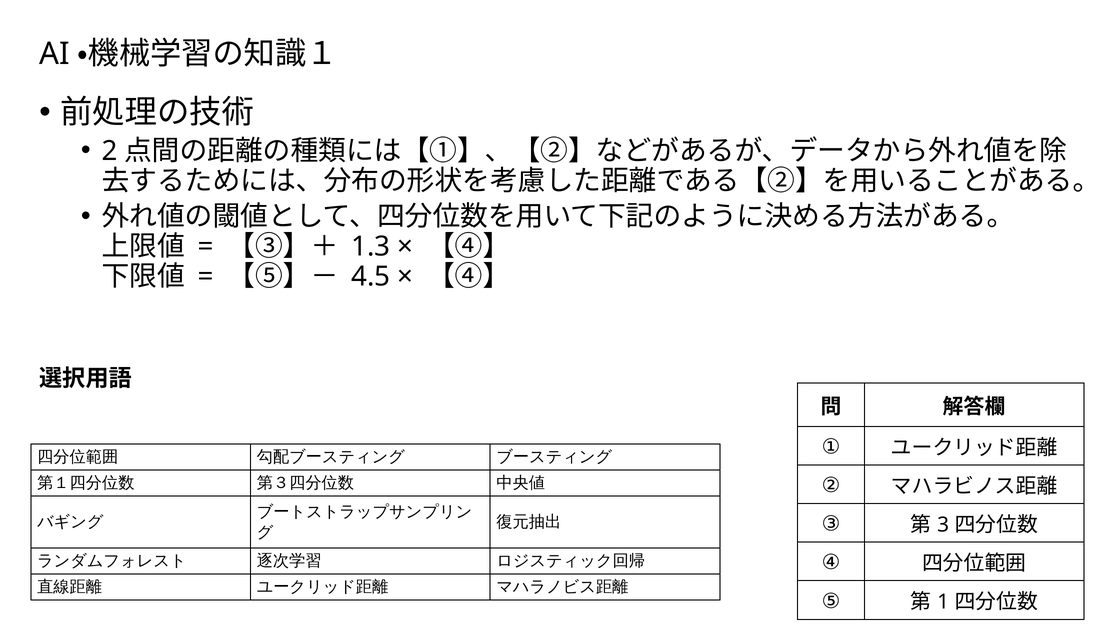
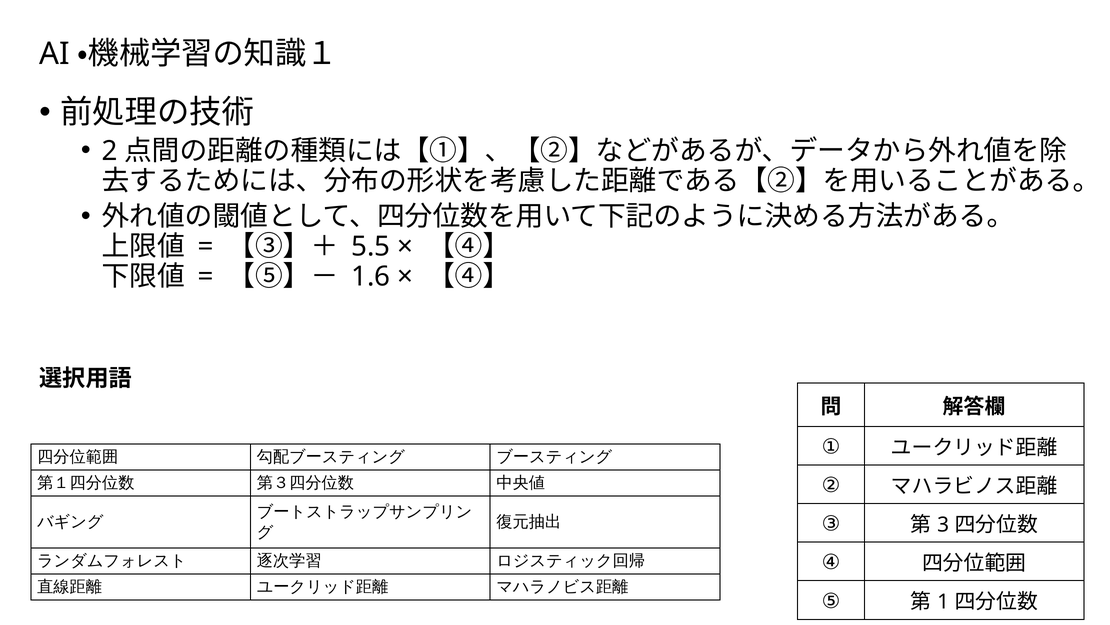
1.3: 1.3 -> 5.5 (371, 246)
4.5: 4.5 -> 1.6 (371, 276)
